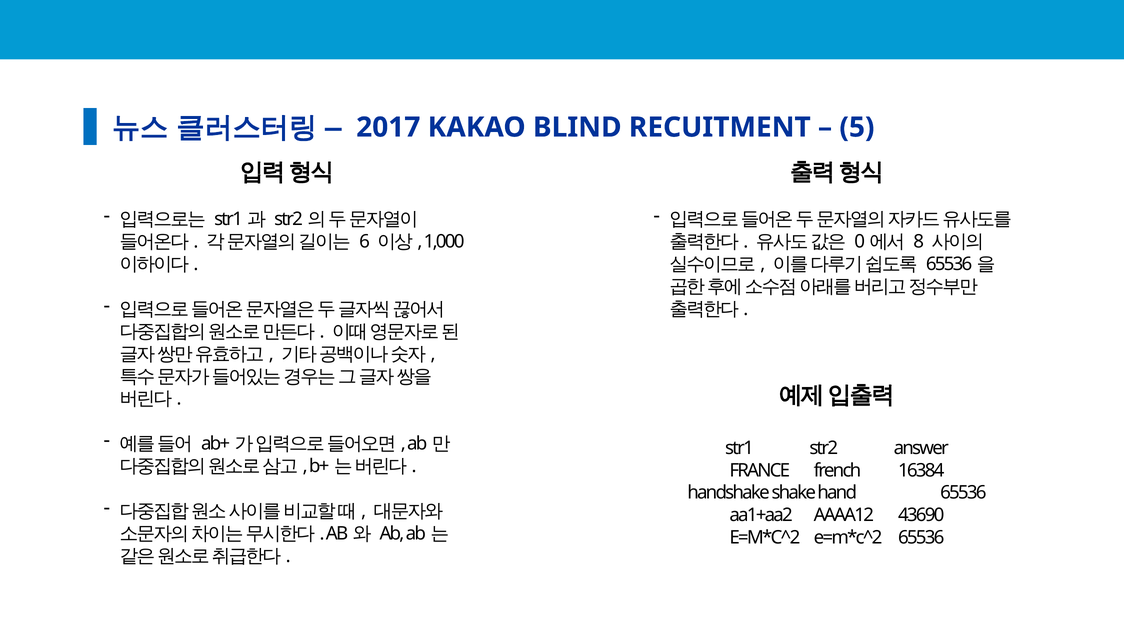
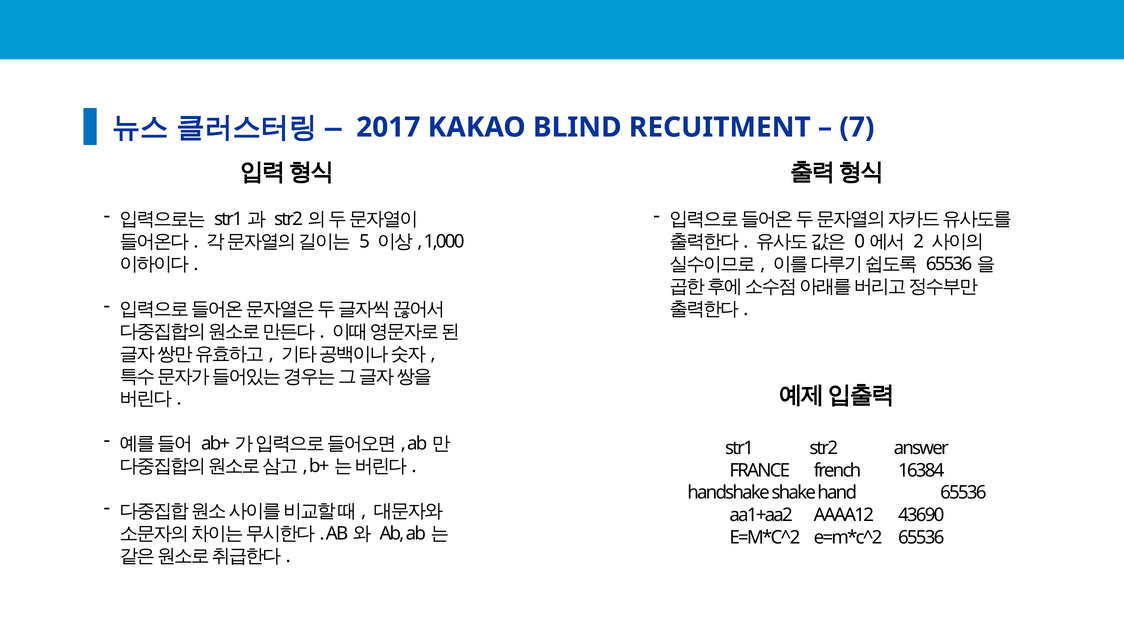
5: 5 -> 7 (857, 127)
6: 6 -> 5 (364, 242)
8: 8 -> 2 (919, 242)
